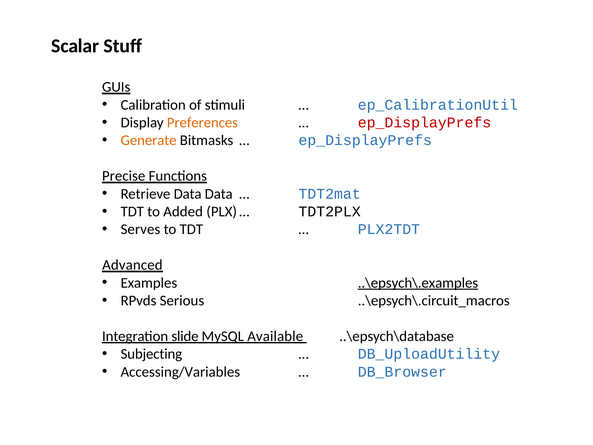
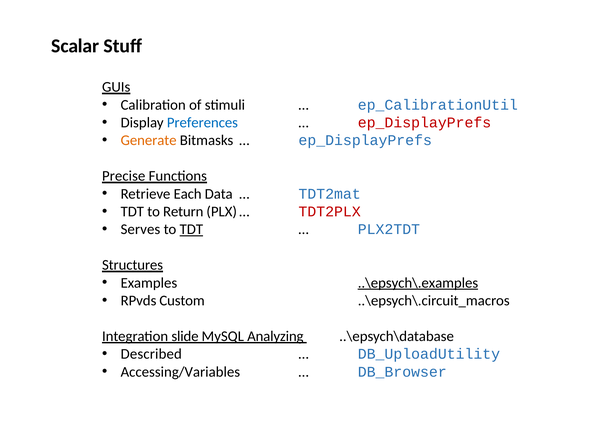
Preferences colour: orange -> blue (202, 123)
Retrieve Data: Data -> Each (188, 194)
Added: Added -> Return (183, 211)
TDT2PLX colour: black -> red (330, 211)
TDT underline: none -> present (191, 229)
Advanced: Advanced -> Structures (133, 265)
Serious: Serious -> Custom (182, 300)
Available: Available -> Analyzing (275, 336)
Subjecting: Subjecting -> Described (151, 354)
